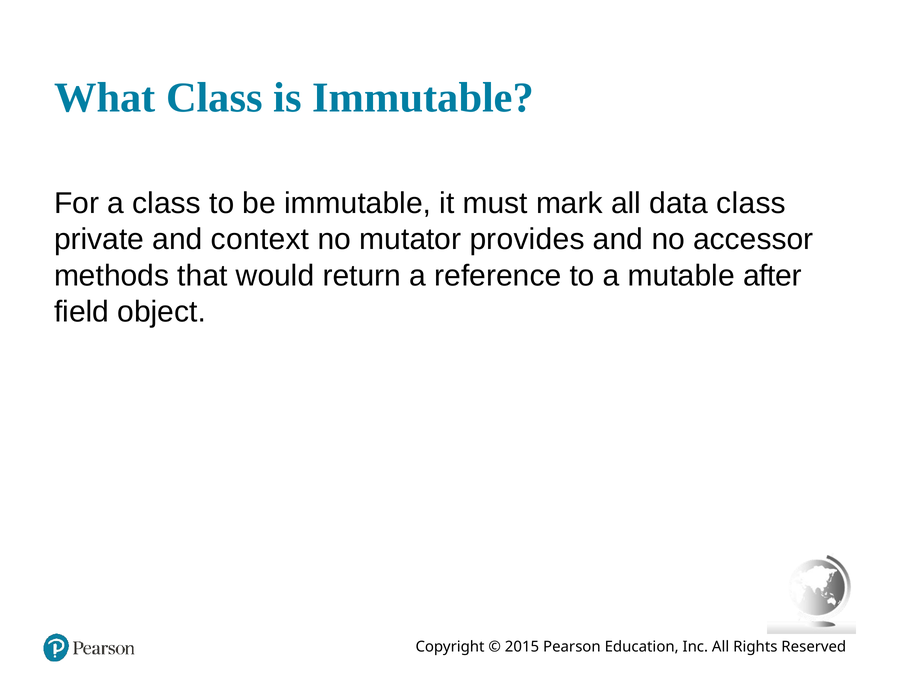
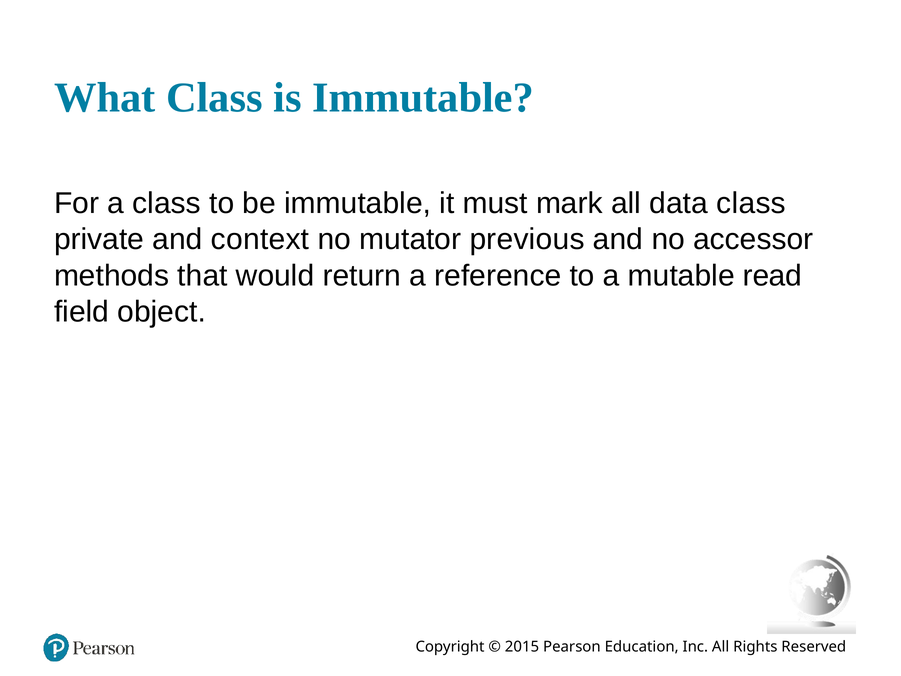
provides: provides -> previous (527, 239)
after: after -> read (772, 276)
